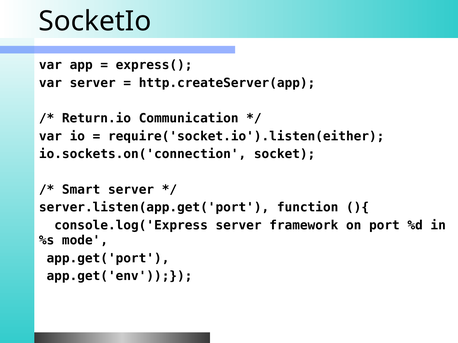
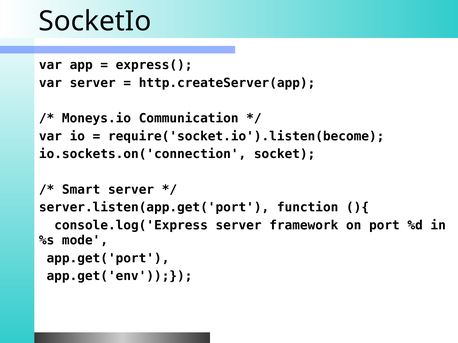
Return.io: Return.io -> Moneys.io (96, 119)
require('socket.io').listen(either: require('socket.io').listen(either -> require('socket.io').listen(become (246, 136)
